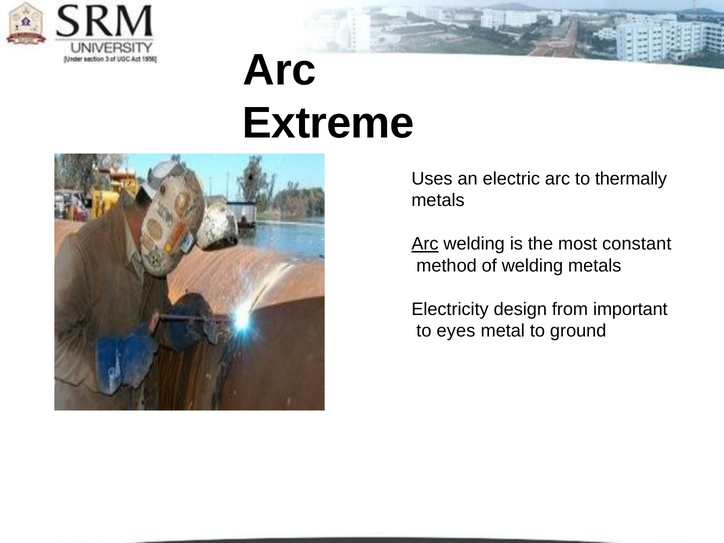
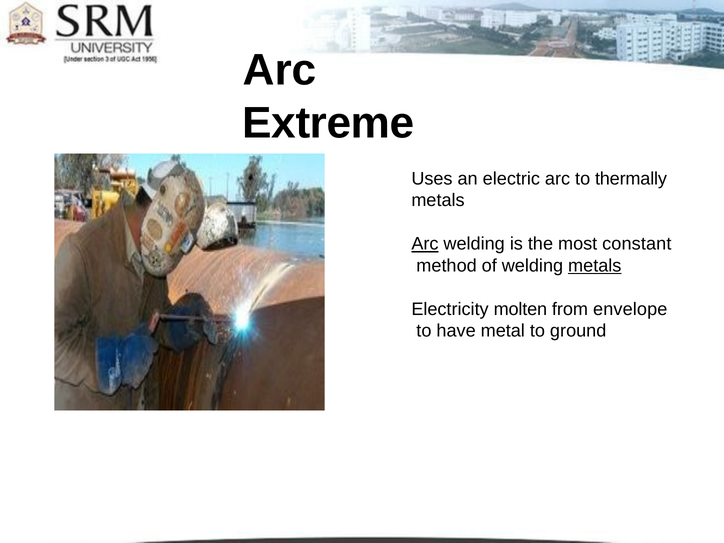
metals underline: none -> present (595, 266)
design: design -> molten (520, 309)
important: important -> envelope (630, 309)
eyes: eyes -> have (456, 331)
